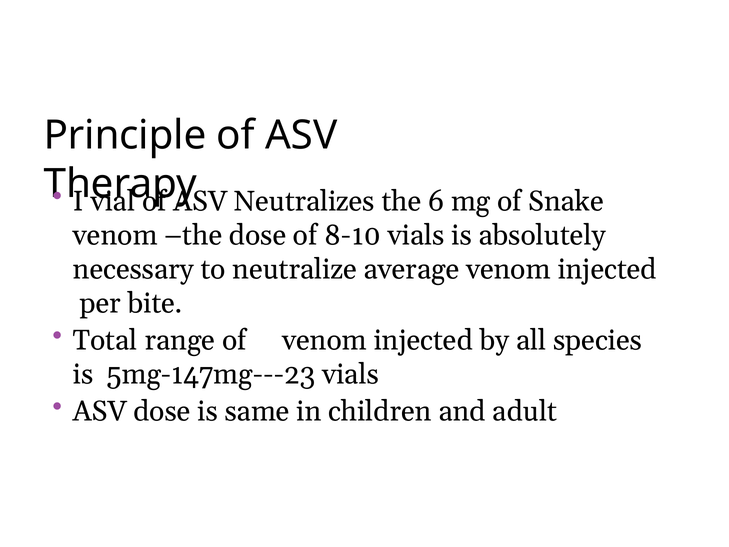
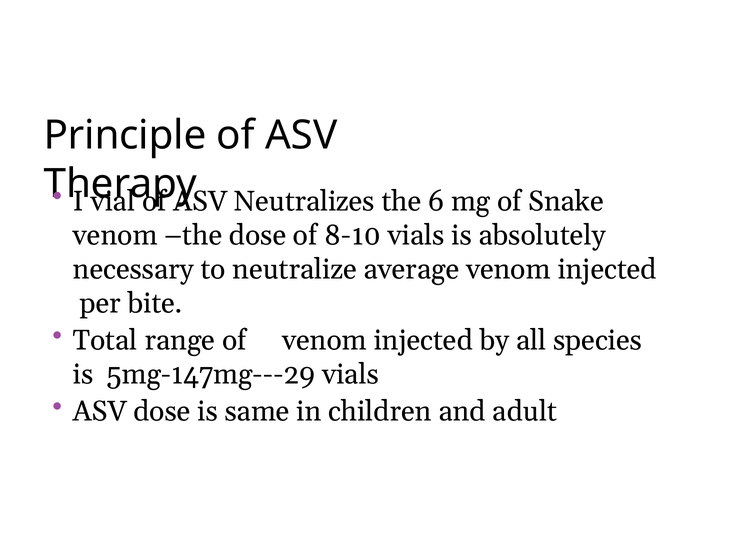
5mg-147mg---23: 5mg-147mg---23 -> 5mg-147mg---29 (211, 374)
